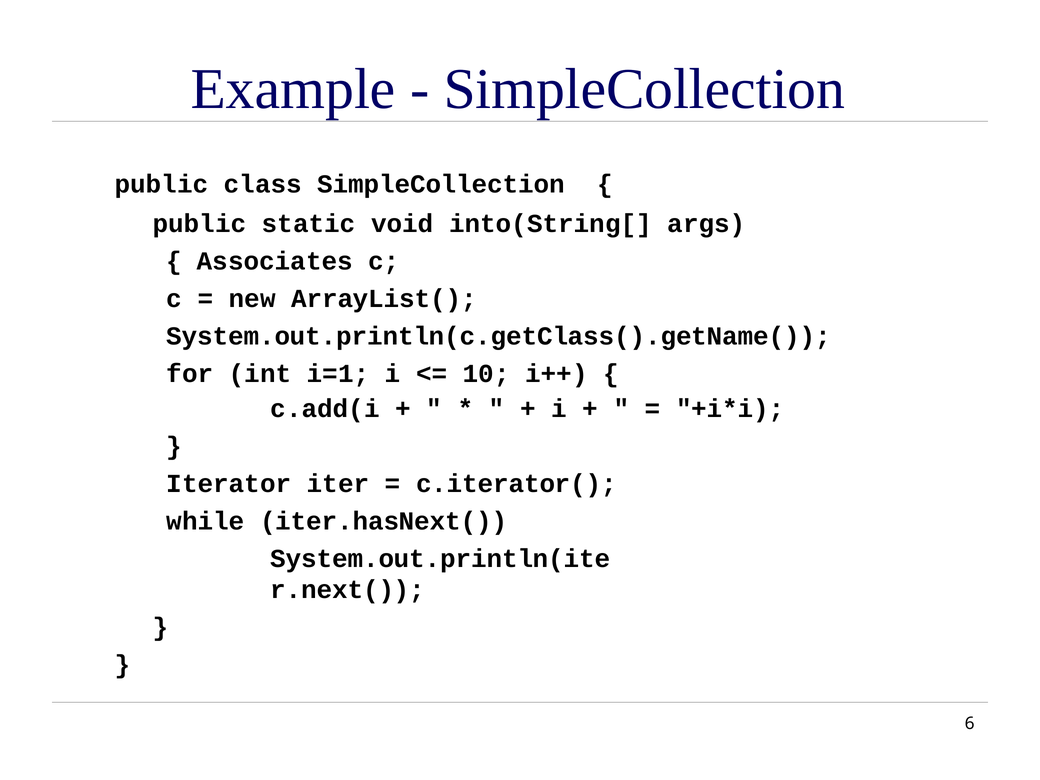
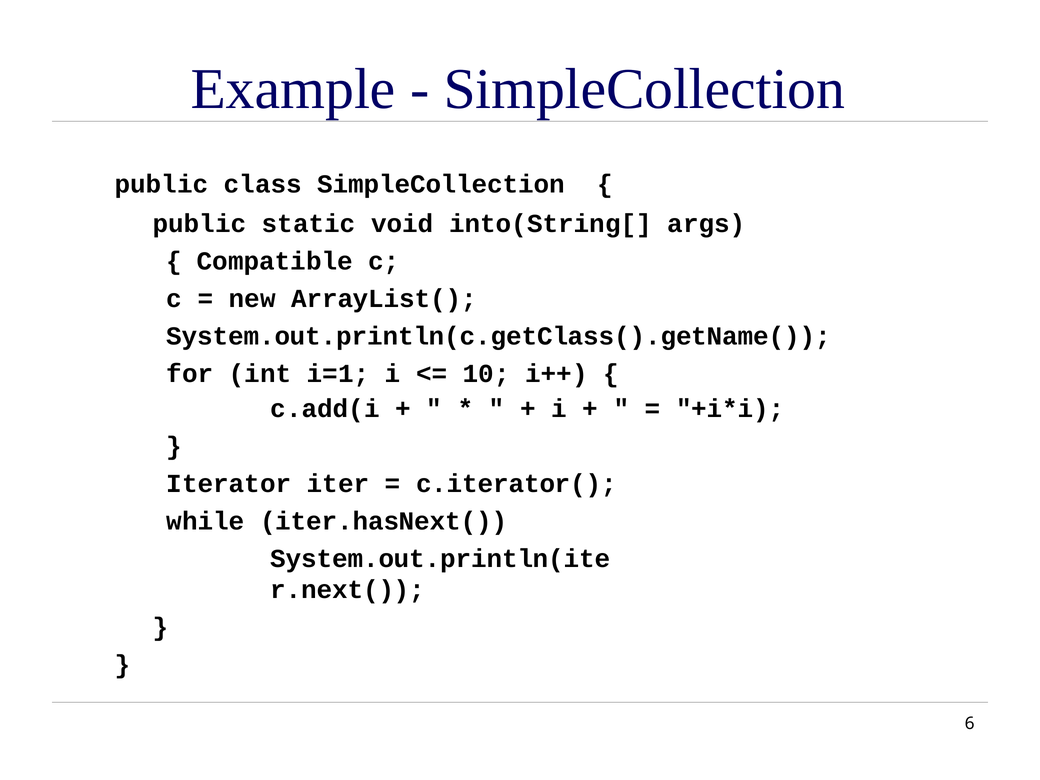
Associates: Associates -> Compatible (275, 261)
